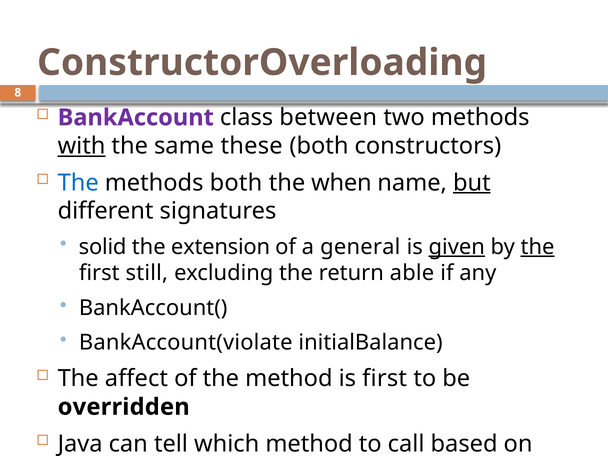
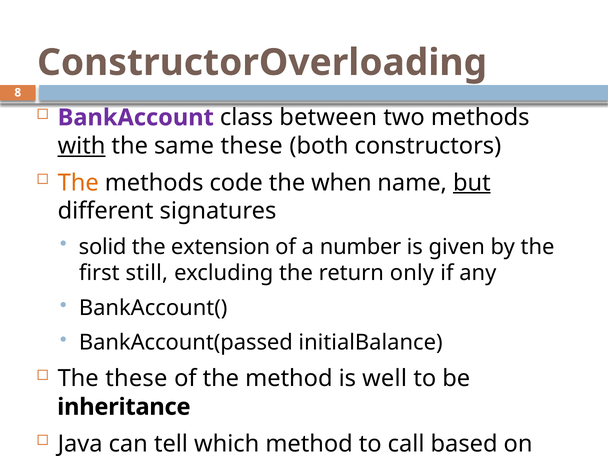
The colour: blue -> orange (78, 183)
methods both: both -> code (236, 183)
general: general -> number (361, 247)
given underline: present -> none (457, 247)
the underline: present -> none (538, 247)
able: able -> only (412, 273)
BankAccount(violate: BankAccount(violate -> BankAccount(passed (186, 343)
The affect: affect -> these (136, 379)
is first: first -> well (385, 379)
overridden: overridden -> inheritance (124, 407)
